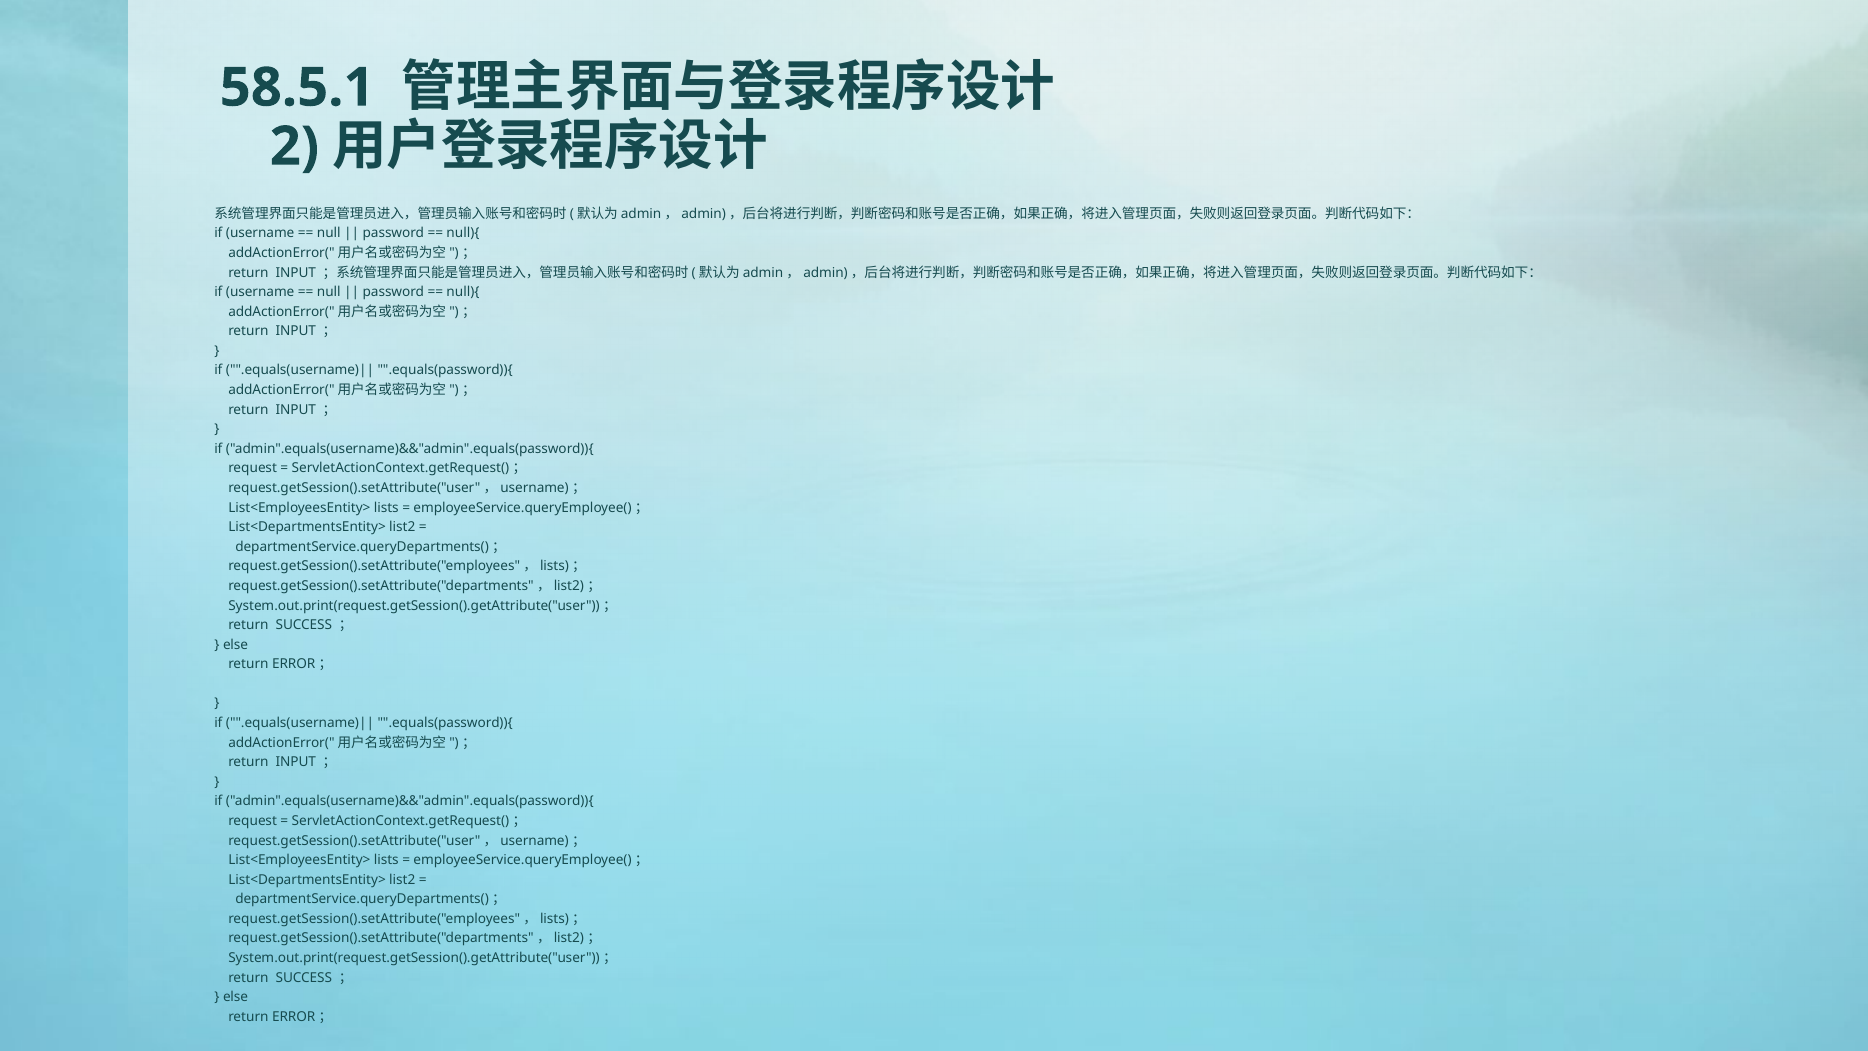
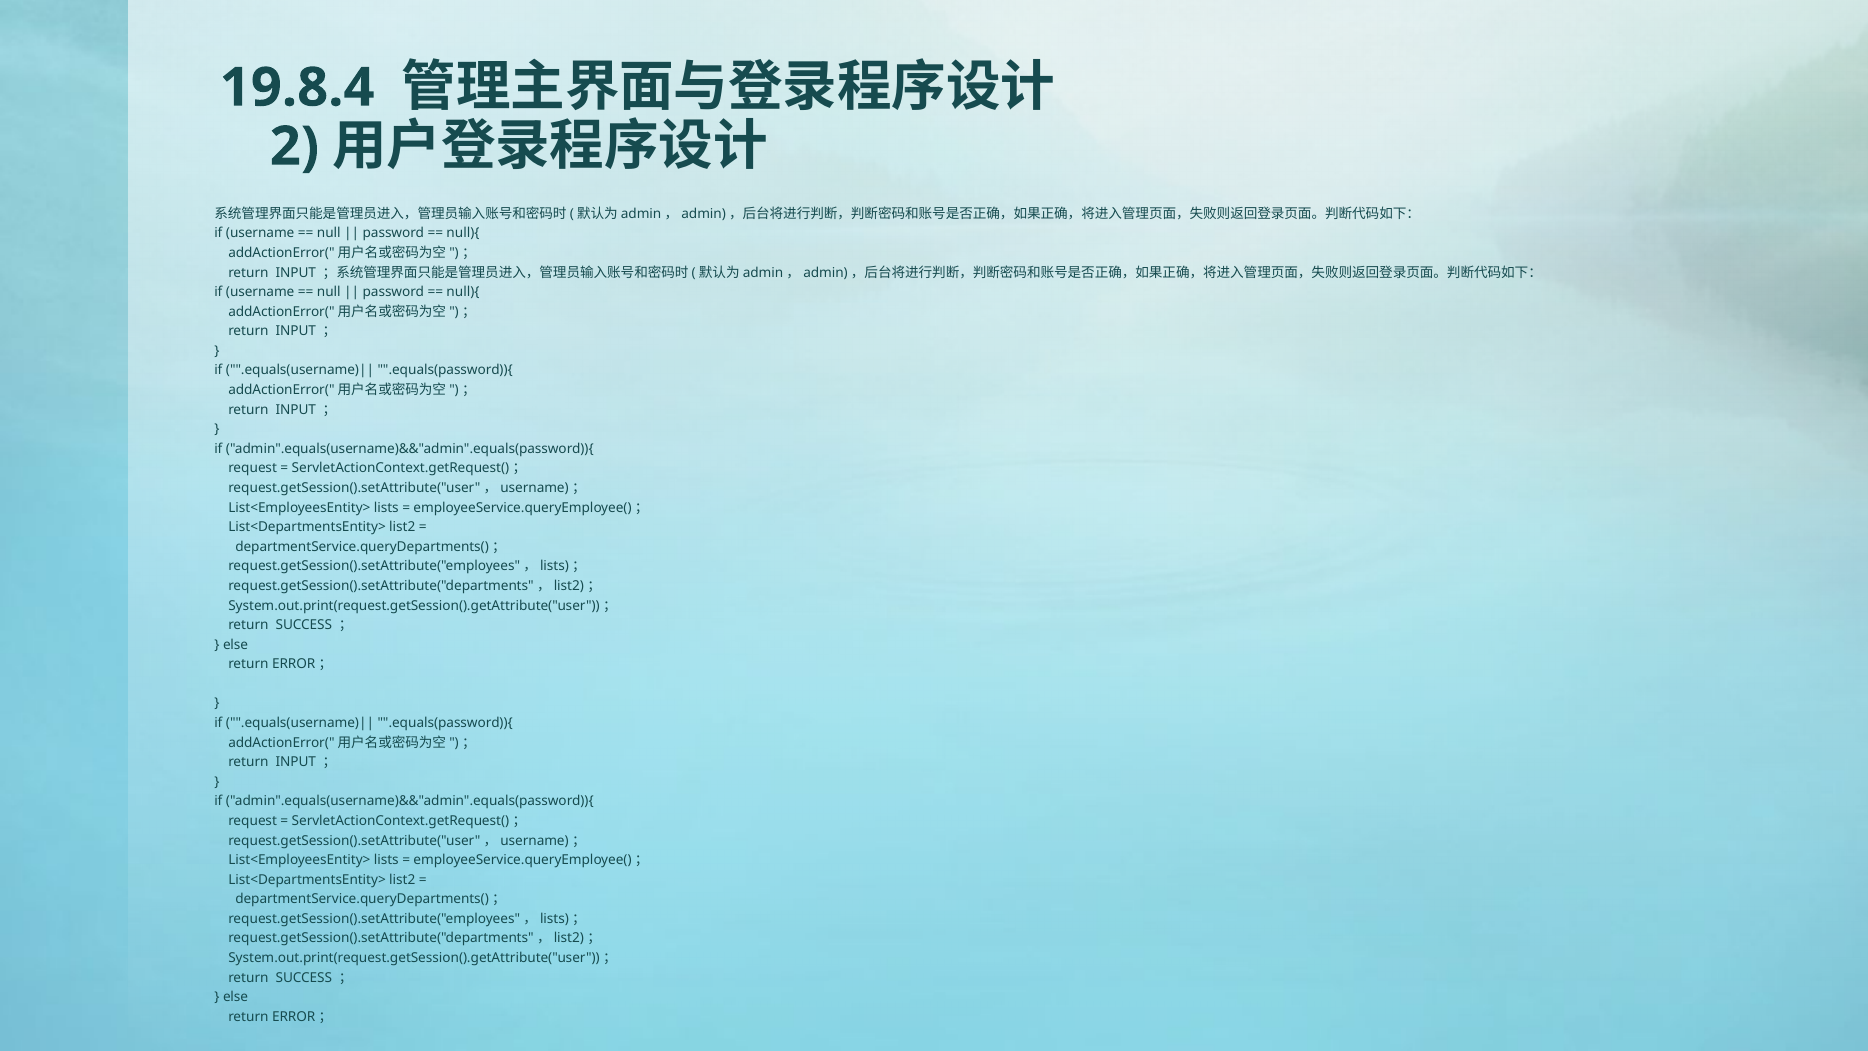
58.5.1: 58.5.1 -> 19.8.4 (297, 88)
